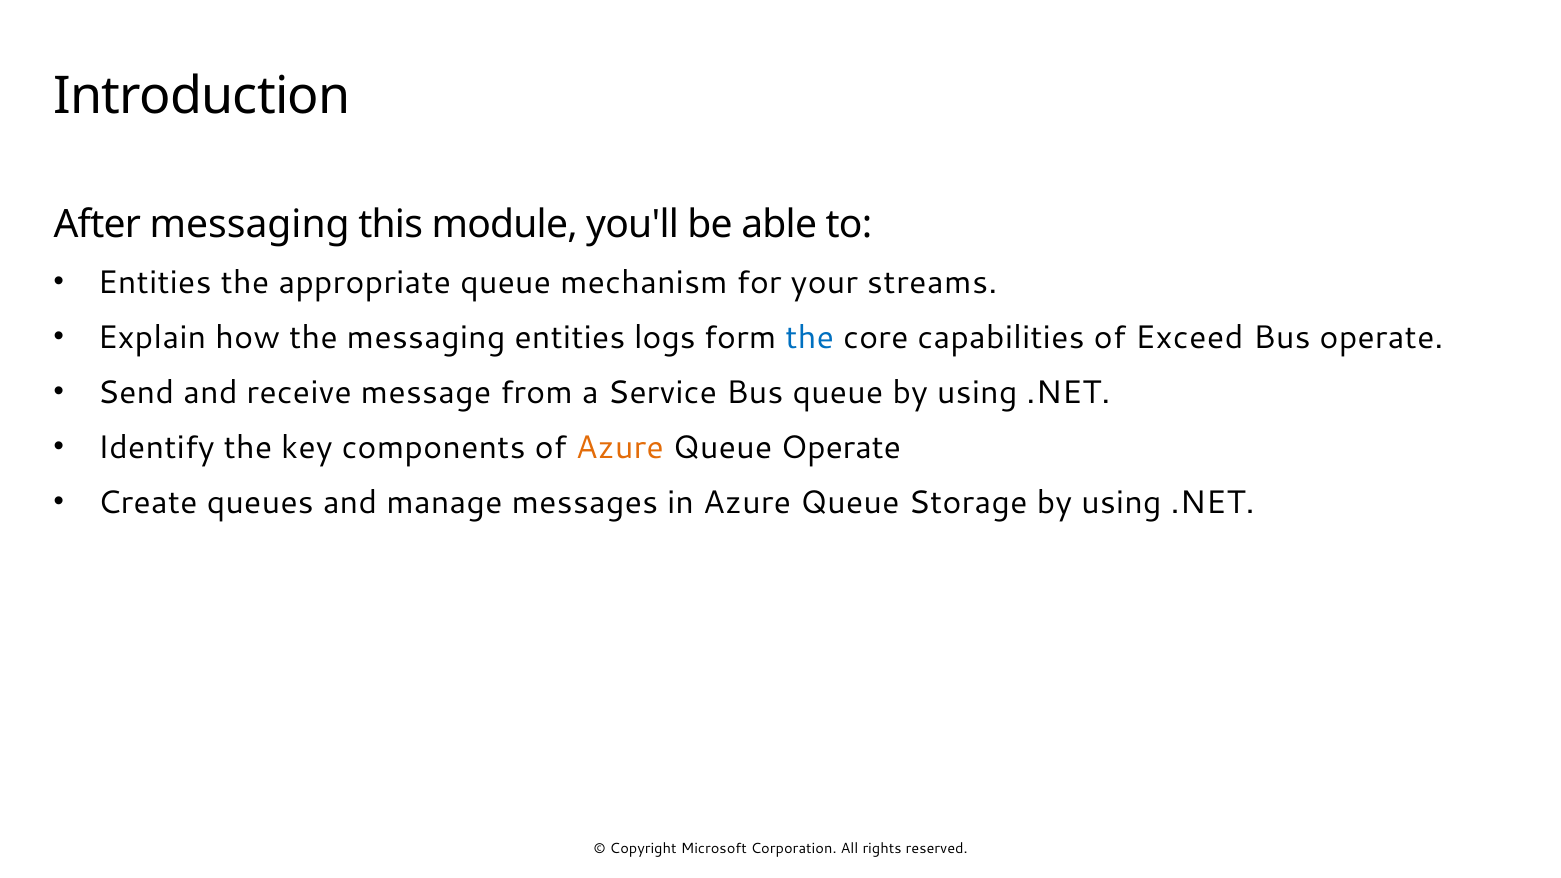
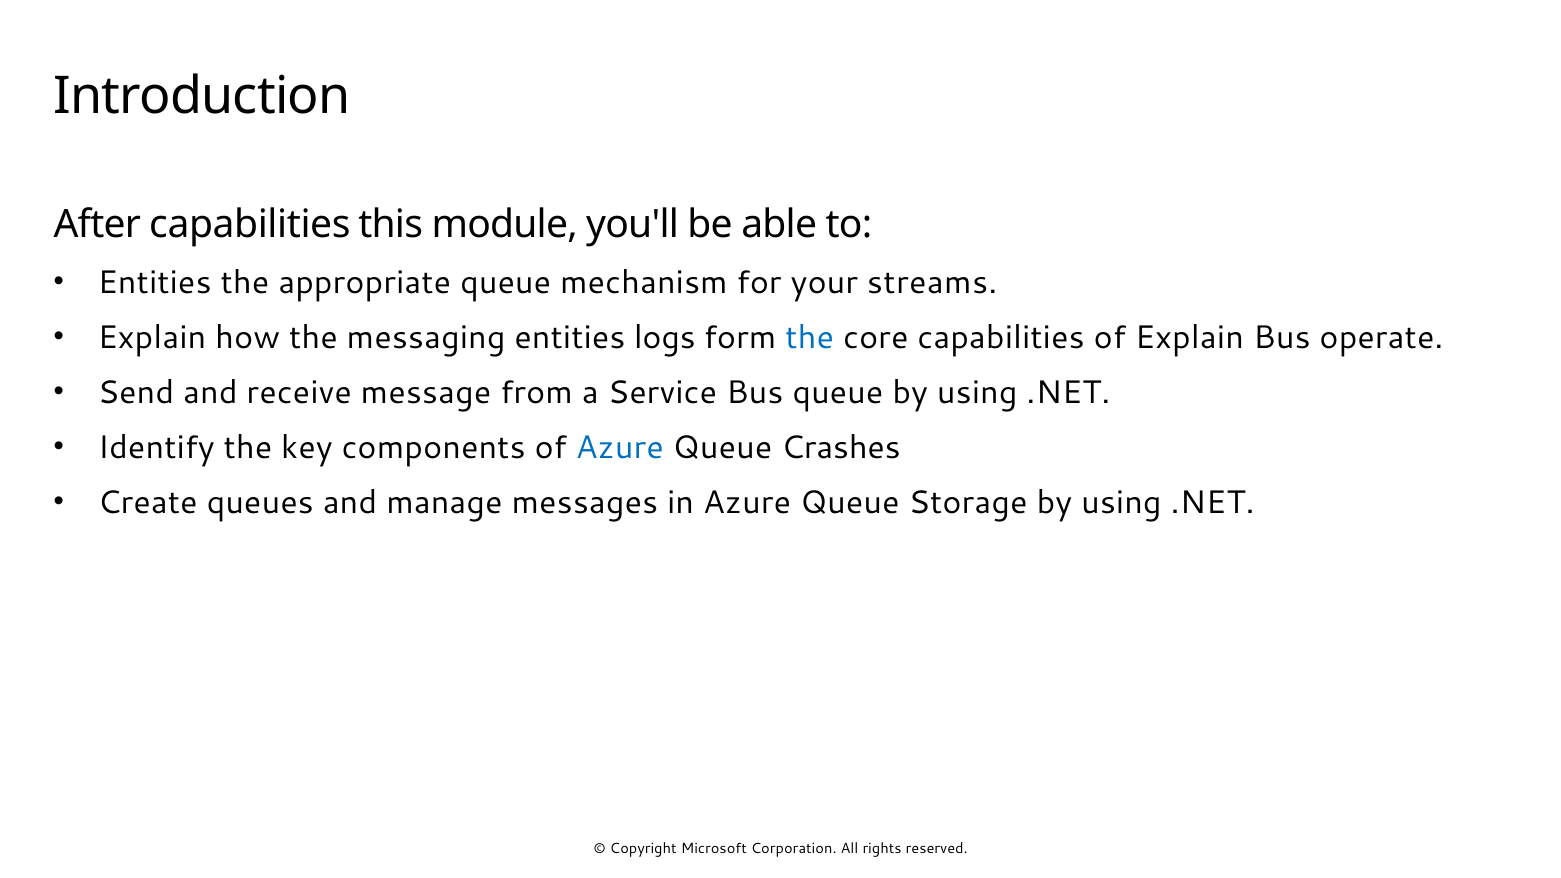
After messaging: messaging -> capabilities (250, 224)
of Exceed: Exceed -> Explain (1189, 338)
Azure colour: orange -> blue (620, 448)
Queue Operate: Operate -> Crashes (841, 448)
